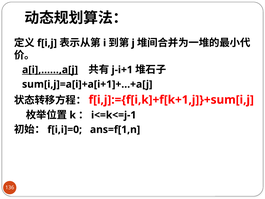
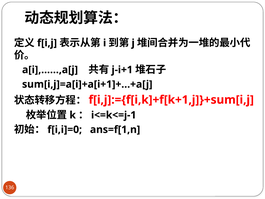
a[i],……,a[j underline: present -> none (50, 70)
